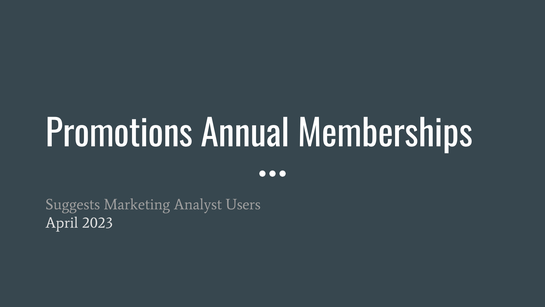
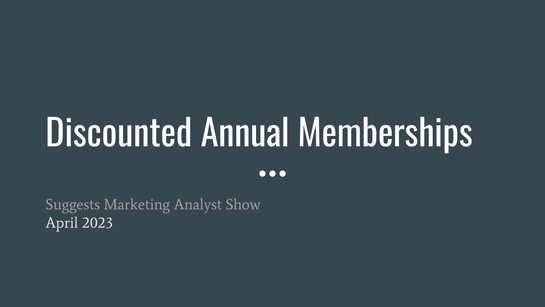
Promotions: Promotions -> Discounted (119, 134)
Users: Users -> Show (243, 204)
